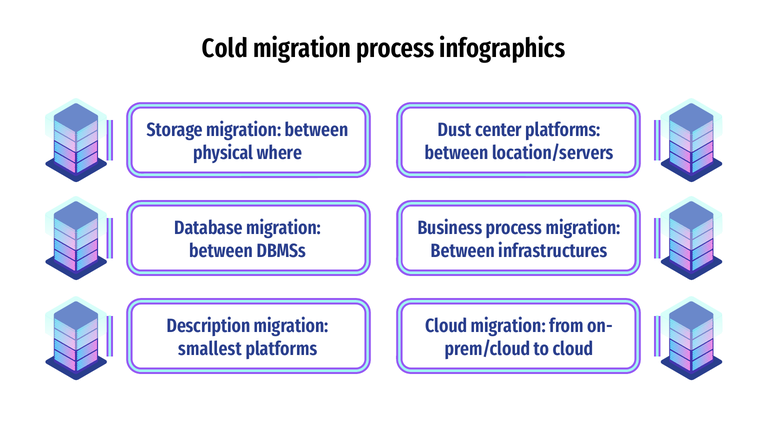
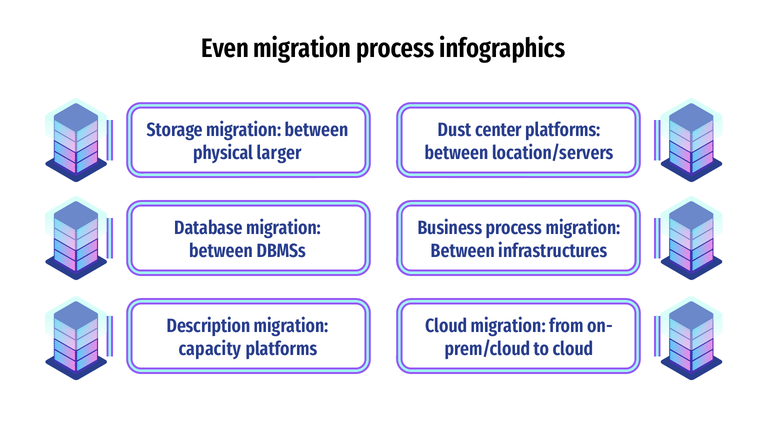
Cold: Cold -> Even (225, 49)
where: where -> larger (279, 153)
smallest: smallest -> capacity (210, 348)
